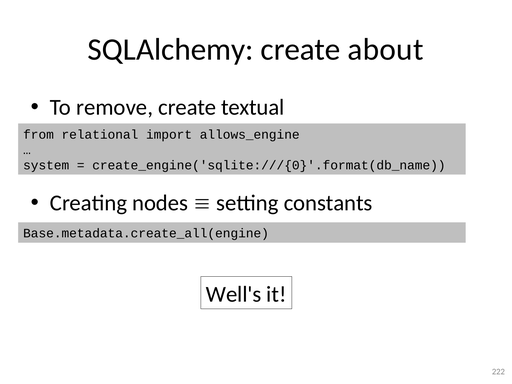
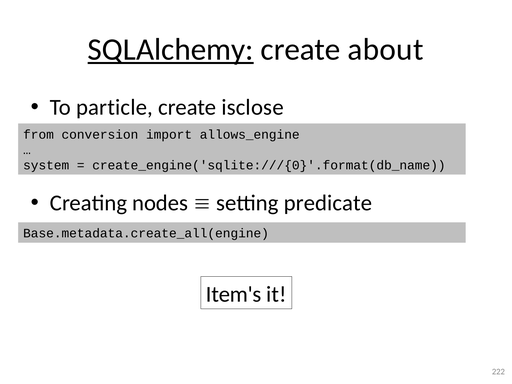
SQLAlchemy underline: none -> present (171, 50)
remove: remove -> particle (115, 107)
textual: textual -> isclose (253, 107)
relational: relational -> conversion (100, 135)
constants: constants -> predicate (328, 203)
Well's: Well's -> Item's (234, 294)
